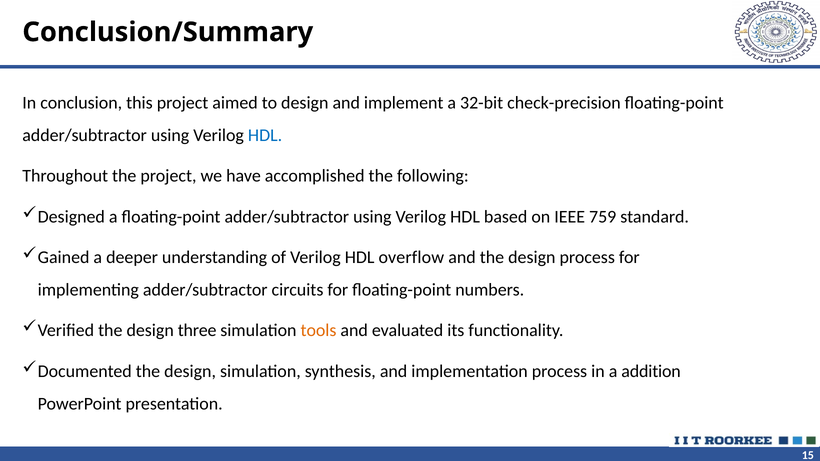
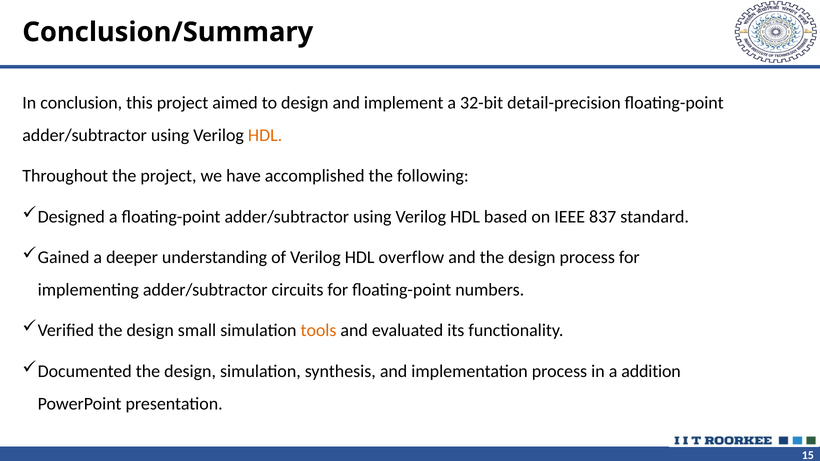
check-precision: check-precision -> detail-precision (564, 103)
HDL colour: blue -> orange (265, 135)
759: 759 -> 837 (603, 217)
three: three -> small (197, 331)
